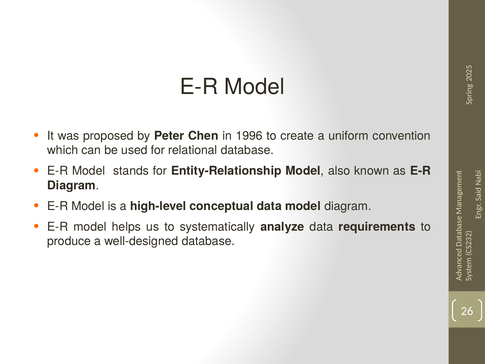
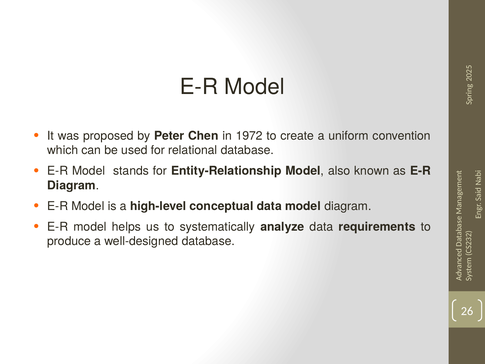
1996: 1996 -> 1972 (249, 136)
